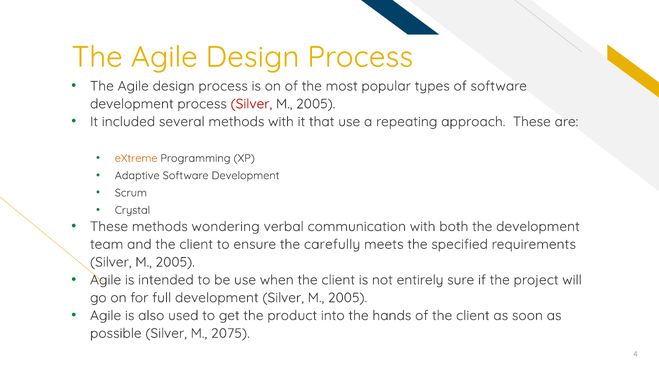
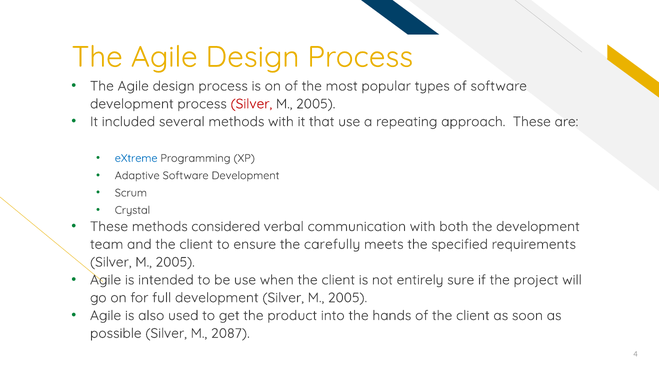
eXtreme colour: orange -> blue (136, 158)
wondering: wondering -> considered (226, 226)
2075: 2075 -> 2087 (230, 333)
